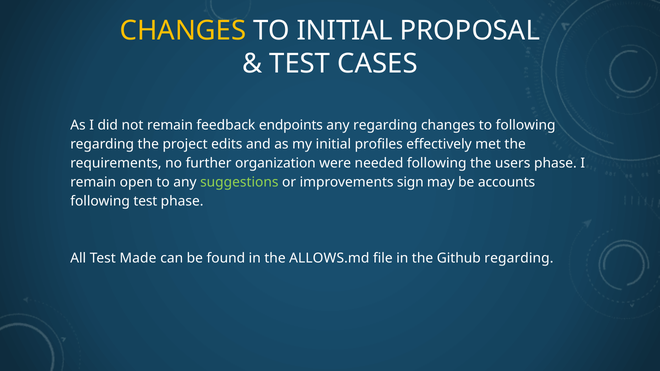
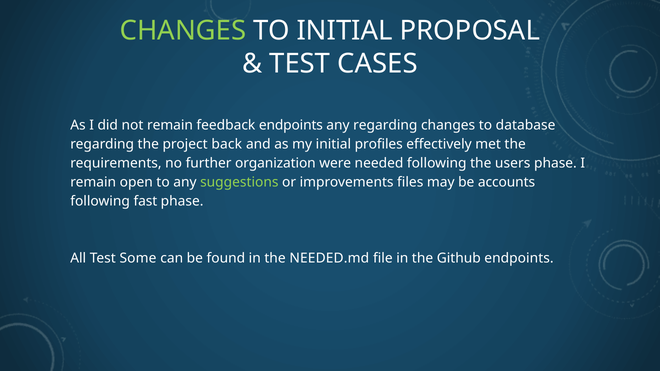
CHANGES colour: yellow -> light green (183, 31)
to following: following -> database (526, 125)
edits: edits -> back (227, 144)
sign: sign -> files (410, 182)
following test: test -> fast (145, 201)
Made: Made -> Some (138, 258)
ALLOWS.md: ALLOWS.md -> NEEDED.md (329, 258)
Github regarding: regarding -> endpoints (519, 258)
